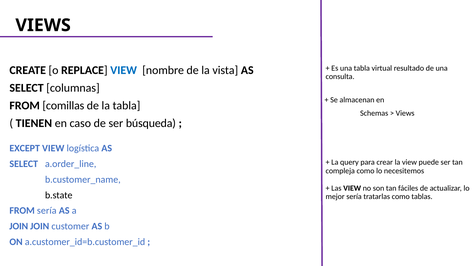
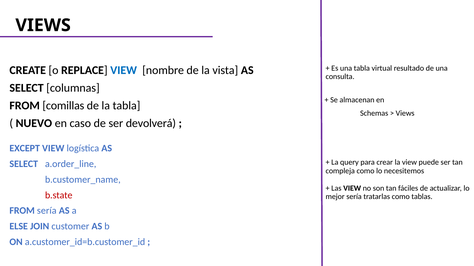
TIENEN: TIENEN -> NUEVO (34, 124)
búsqueda: búsqueda -> devolverá (151, 124)
b.state colour: black -> red (59, 196)
JOIN: JOIN -> ELSE (19, 227)
